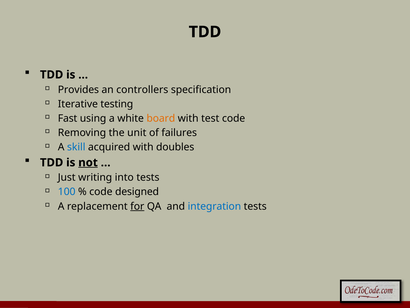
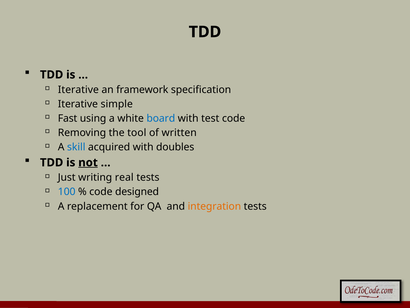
Provides: Provides -> Iterative (78, 90)
controllers: controllers -> framework (142, 90)
testing: testing -> simple (117, 104)
board colour: orange -> blue (161, 118)
unit: unit -> tool (137, 133)
failures: failures -> written (179, 133)
into: into -> real (124, 177)
for underline: present -> none (137, 206)
integration colour: blue -> orange (214, 206)
